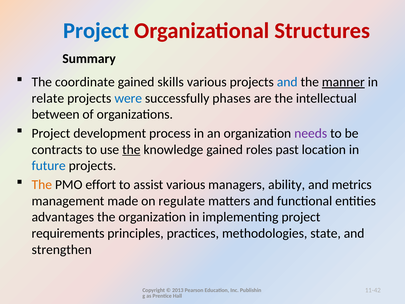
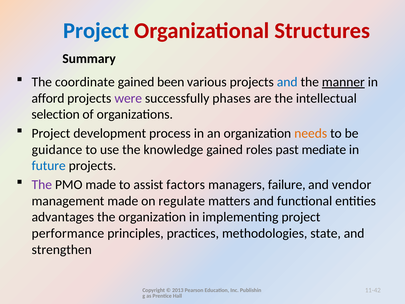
skills: skills -> been (171, 82)
relate: relate -> afford (48, 98)
were colour: blue -> purple (128, 98)
between: between -> selection (56, 114)
needs colour: purple -> orange (311, 133)
contracts: contracts -> guidance (57, 149)
the underline: present -> none (131, 149)
location: location -> mediate (324, 149)
The colour: orange -> purple (42, 185)
PMO effort: effort -> made (101, 185)
assist various: various -> factors (186, 185)
ability: ability -> failure (287, 185)
metrics: metrics -> vendor (352, 185)
requirements: requirements -> performance (68, 233)
